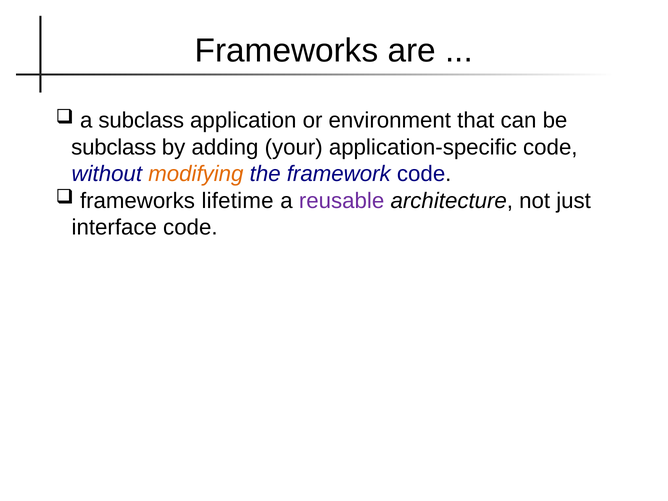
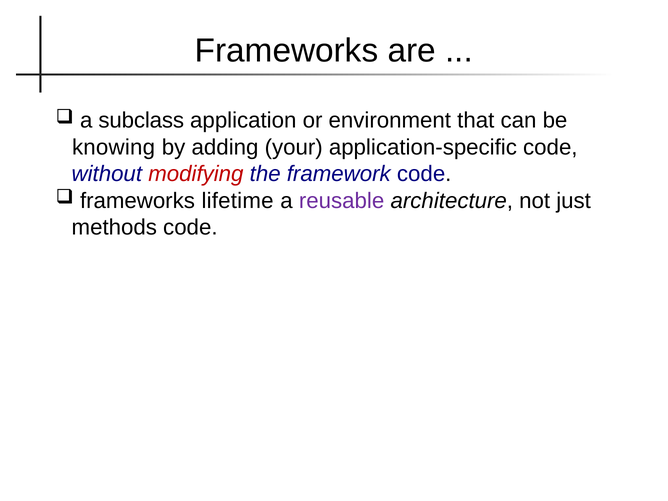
subclass: subclass -> knowing (114, 147)
modifying colour: orange -> red (196, 174)
interface: interface -> methods (114, 227)
